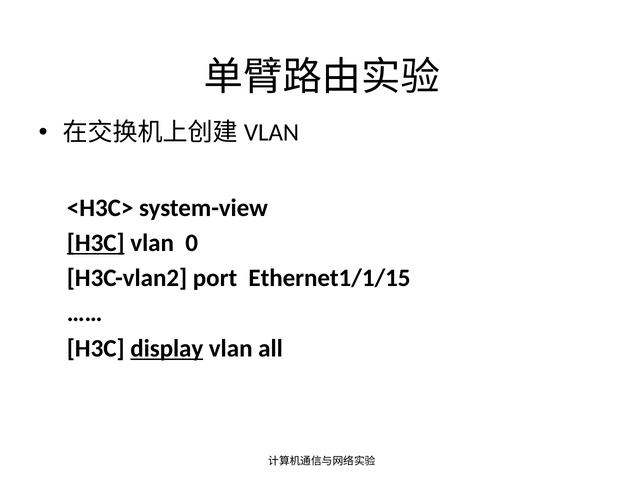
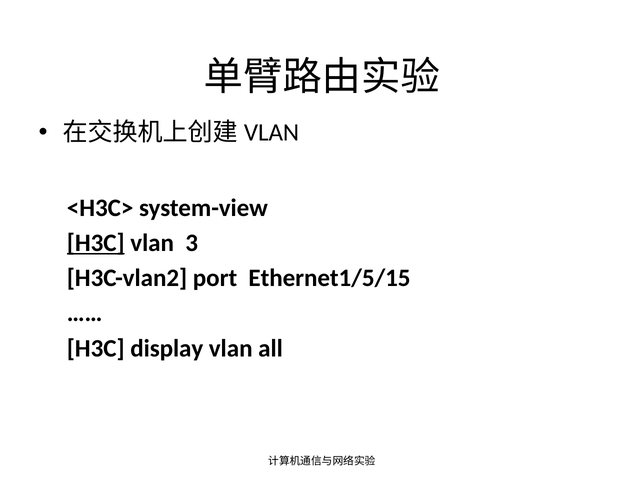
0: 0 -> 3 (192, 243)
Ethernet1/1/15: Ethernet1/1/15 -> Ethernet1/5/15 (330, 278)
display underline: present -> none (167, 348)
